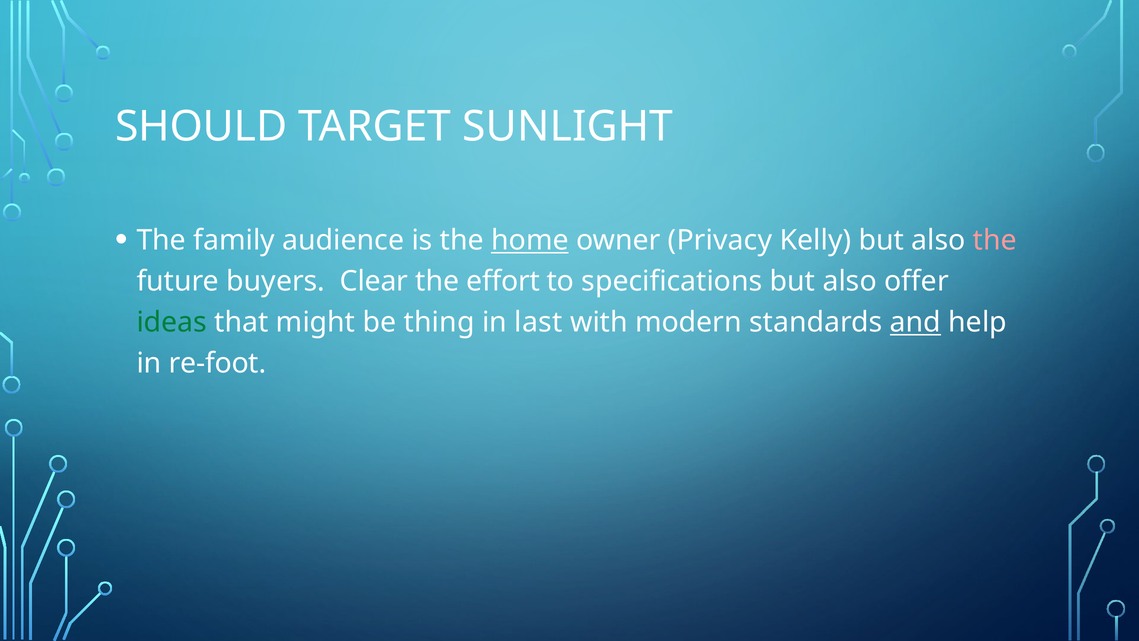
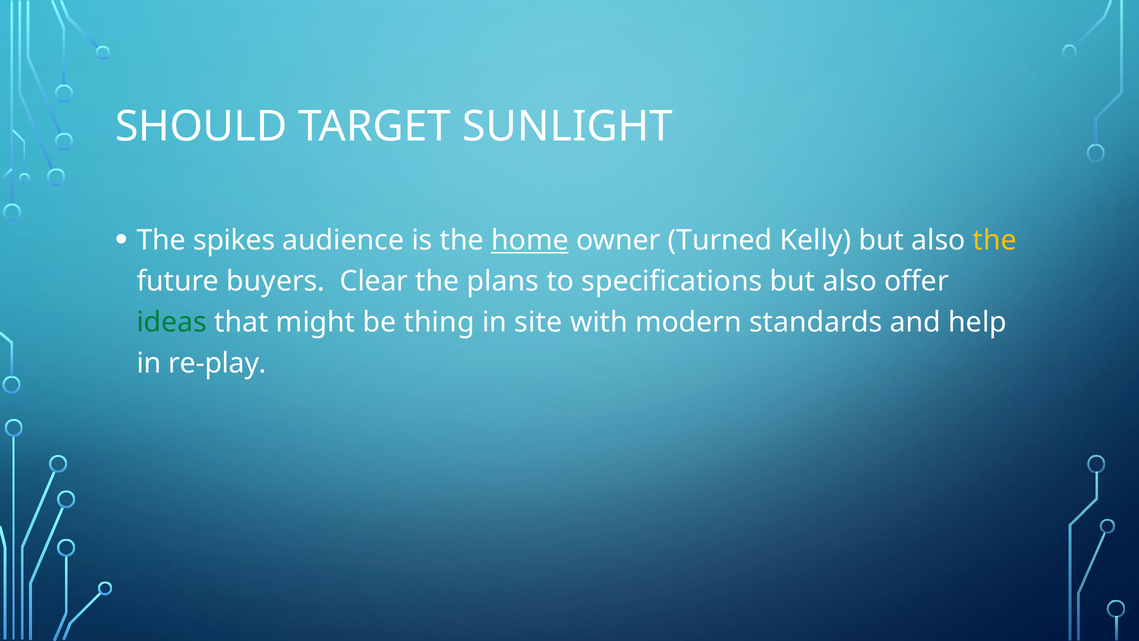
family: family -> spikes (234, 240)
Privacy: Privacy -> Turned (720, 240)
the colour: pink -> yellow (995, 240)
effort: effort -> plans (503, 281)
last: last -> site (538, 322)
and underline: present -> none (915, 322)
re-foot: re-foot -> re-play (218, 363)
